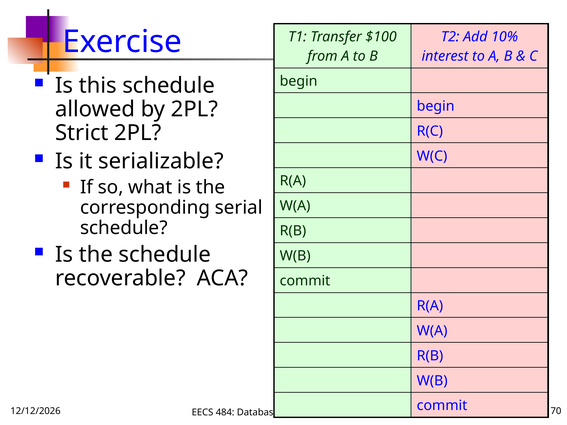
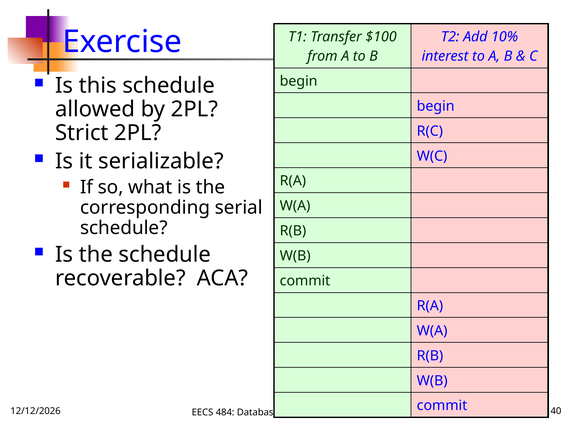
70: 70 -> 40 (556, 411)
